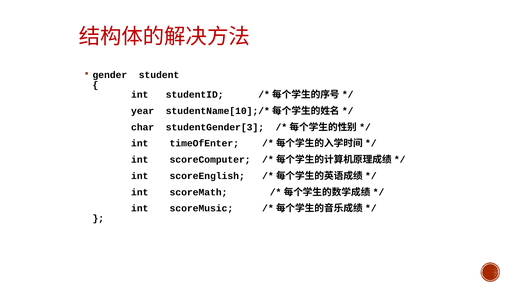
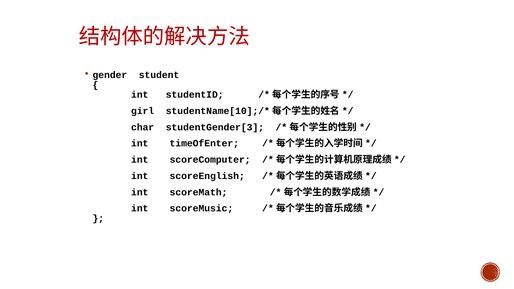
year: year -> girl (143, 111)
